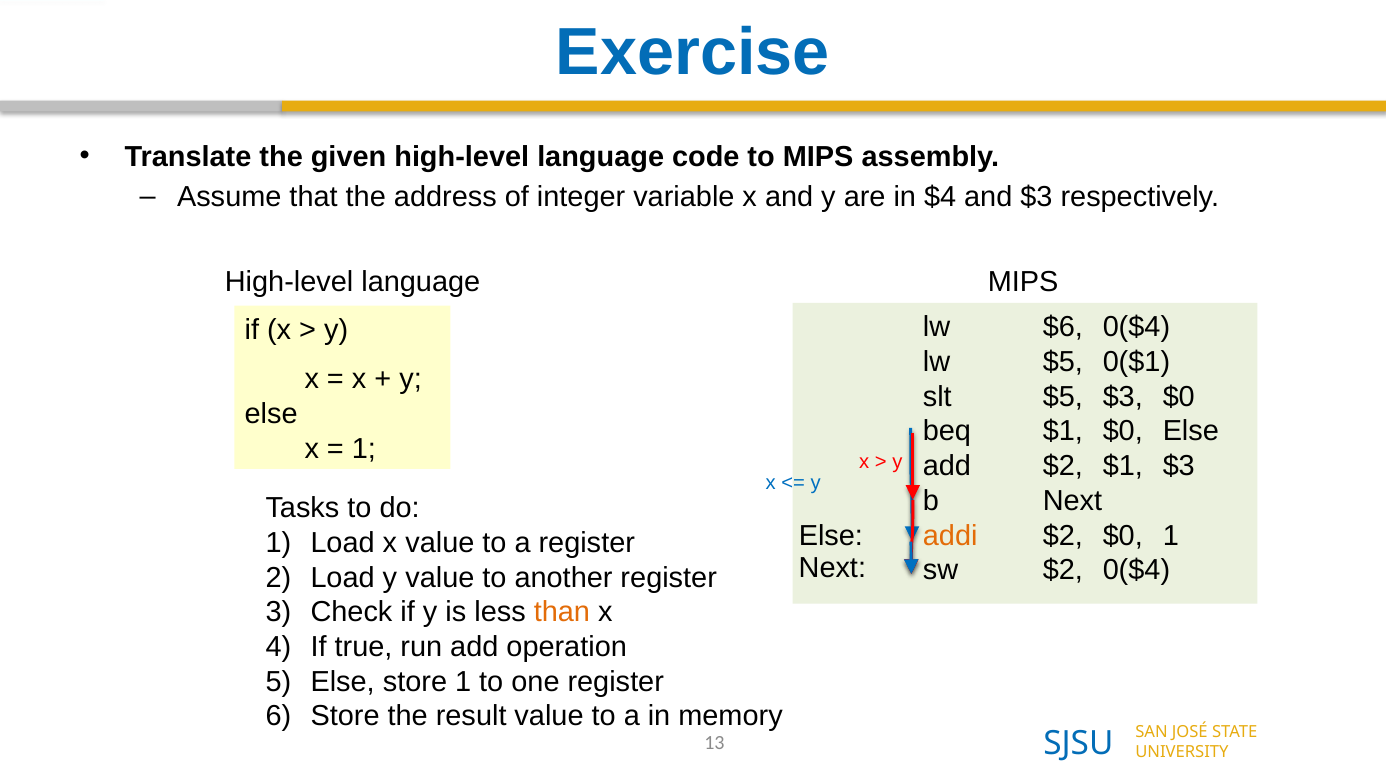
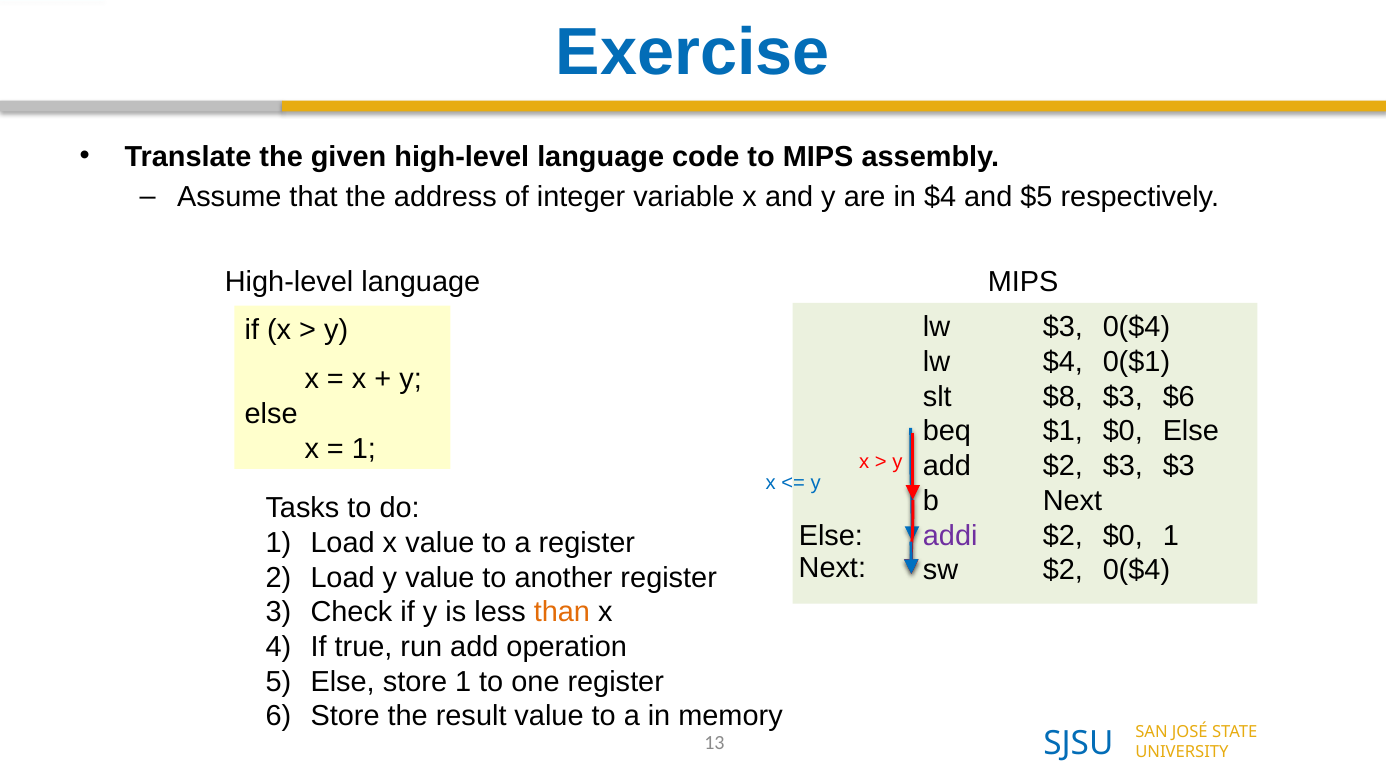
and $3: $3 -> $5 (1036, 197)
lw $6: $6 -> $3 (1063, 327)
lw $5: $5 -> $4 (1063, 362)
$5: $5 -> $8 (1063, 397)
$3 $0: $0 -> $6 (1179, 397)
$2 $1: $1 -> $3 (1123, 466)
addi colour: orange -> purple (950, 535)
